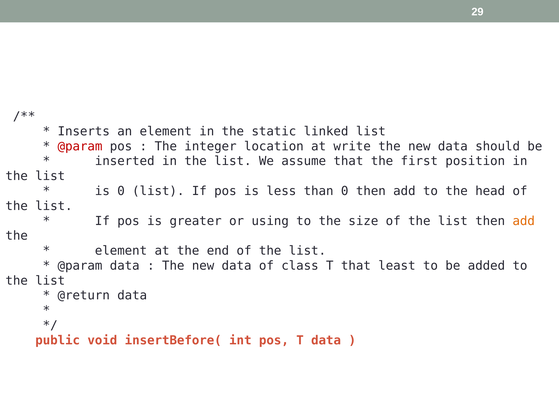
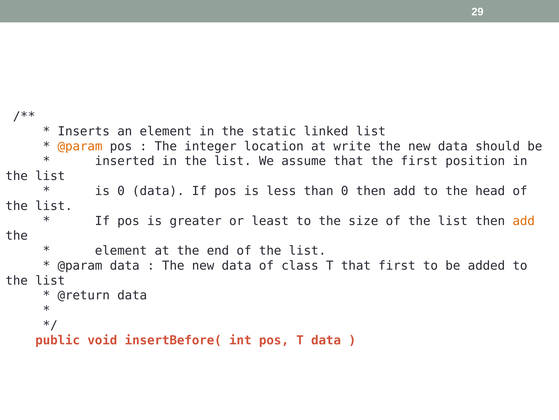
@param colour: red -> orange (80, 146)
0 list: list -> data (158, 191)
using: using -> least (270, 221)
that least: least -> first (397, 265)
